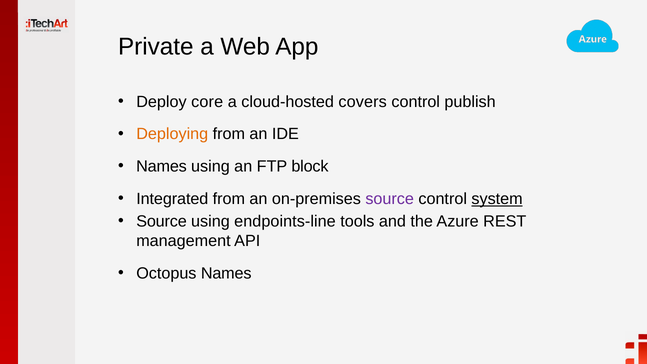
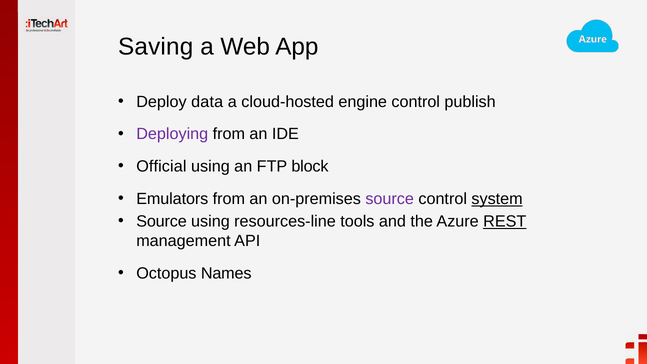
Private: Private -> Saving (156, 47)
core: core -> data (207, 102)
covers: covers -> engine (363, 102)
Deploying colour: orange -> purple (172, 134)
Names: Names -> Official (161, 166)
Integrated: Integrated -> Emulators (172, 199)
endpoints-line: endpoints-line -> resources-line (285, 221)
REST underline: none -> present (505, 221)
